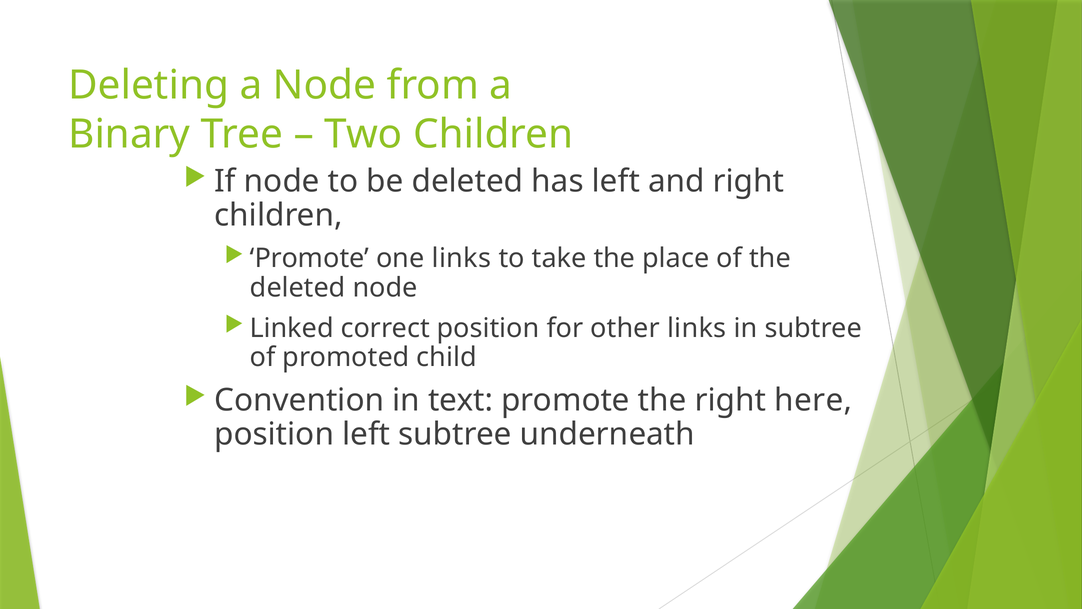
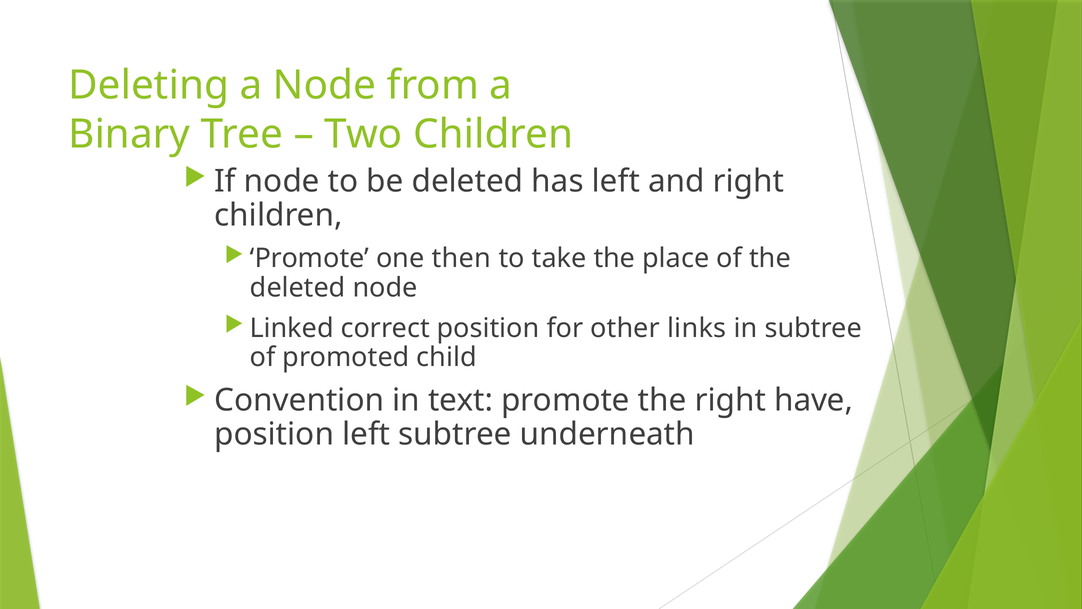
one links: links -> then (461, 258)
here: here -> have (814, 400)
